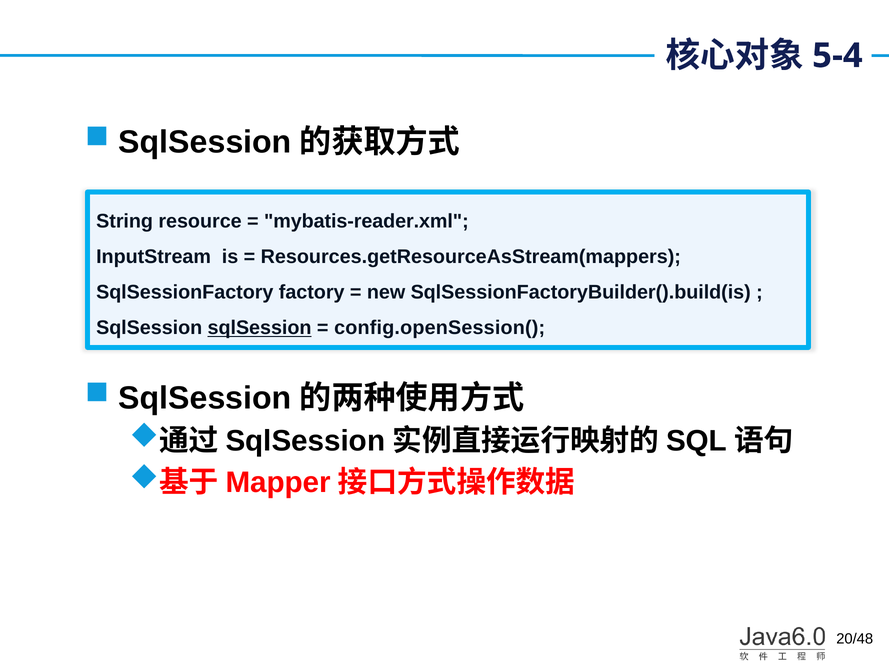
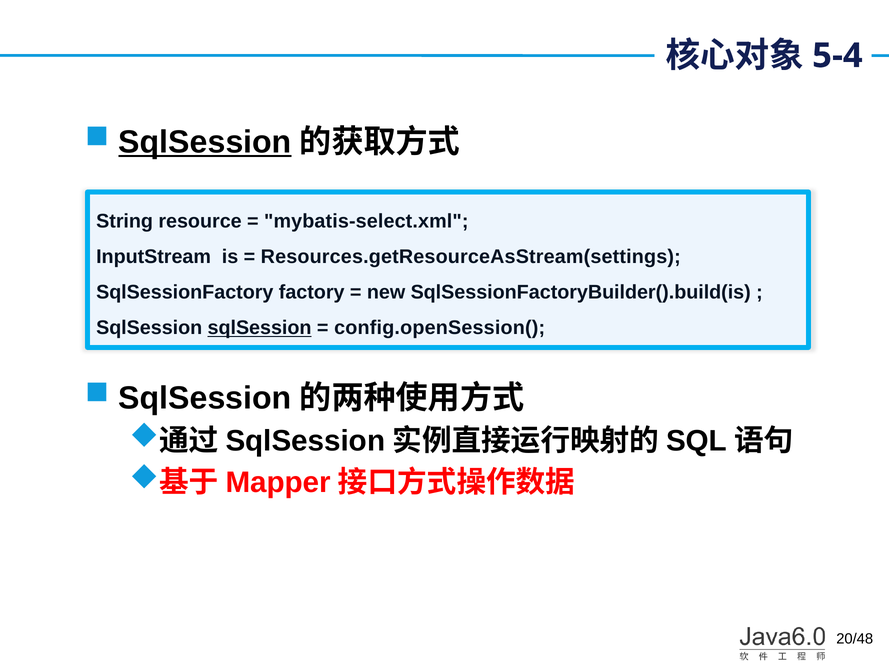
SqlSession underline: none -> present (205, 142)
mybatis-reader.xml: mybatis-reader.xml -> mybatis-select.xml (366, 221)
Resources.getResourceAsStream(mappers: Resources.getResourceAsStream(mappers -> Resources.getResourceAsStream(settings (471, 257)
